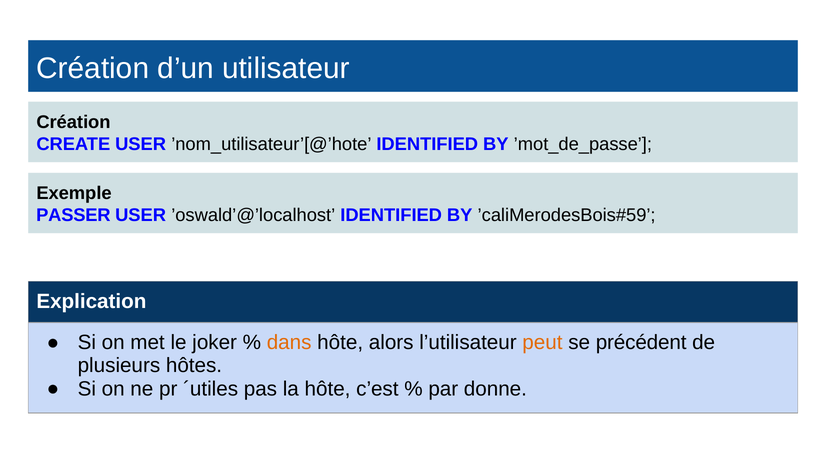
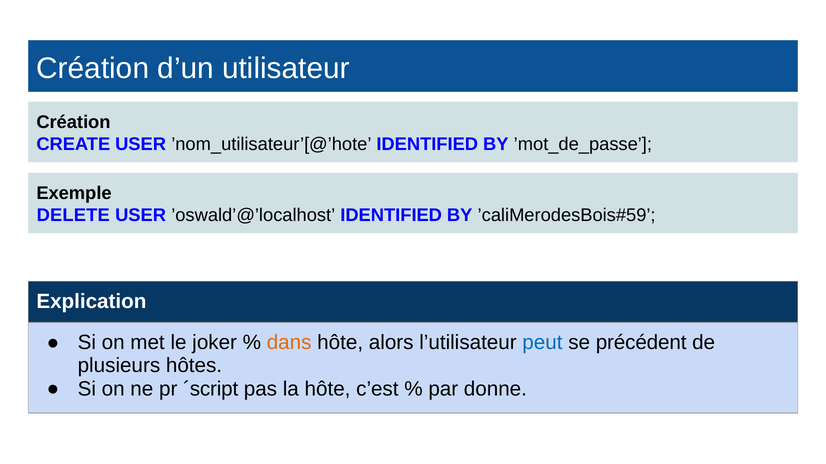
PASSER: PASSER -> DELETE (73, 216)
peut colour: orange -> blue (542, 343)
´utiles: ´utiles -> ´script (211, 389)
